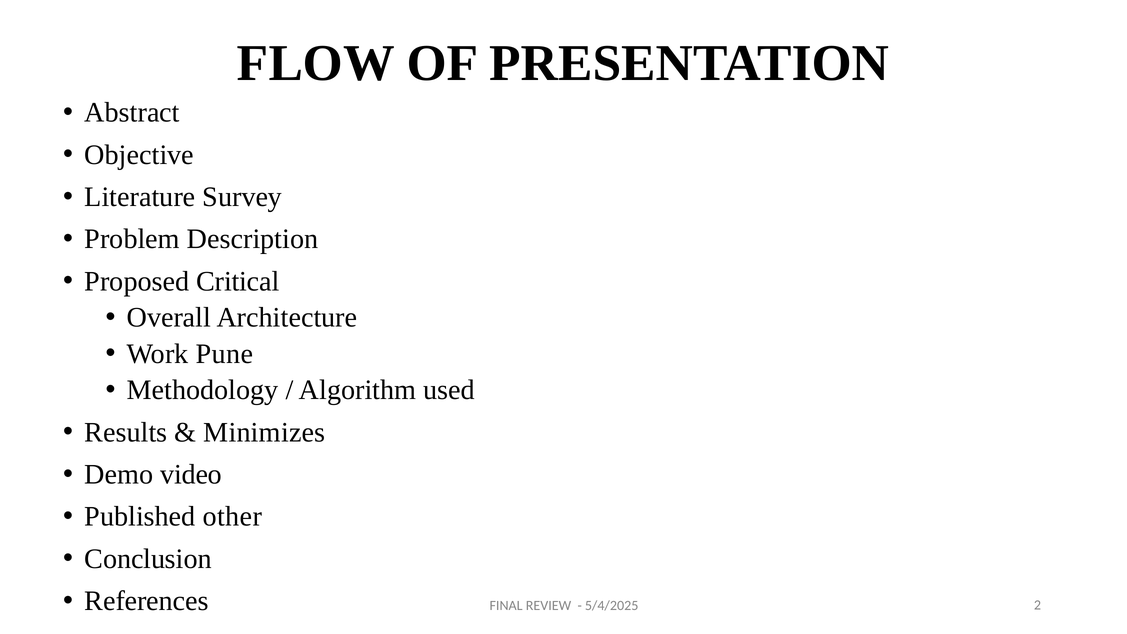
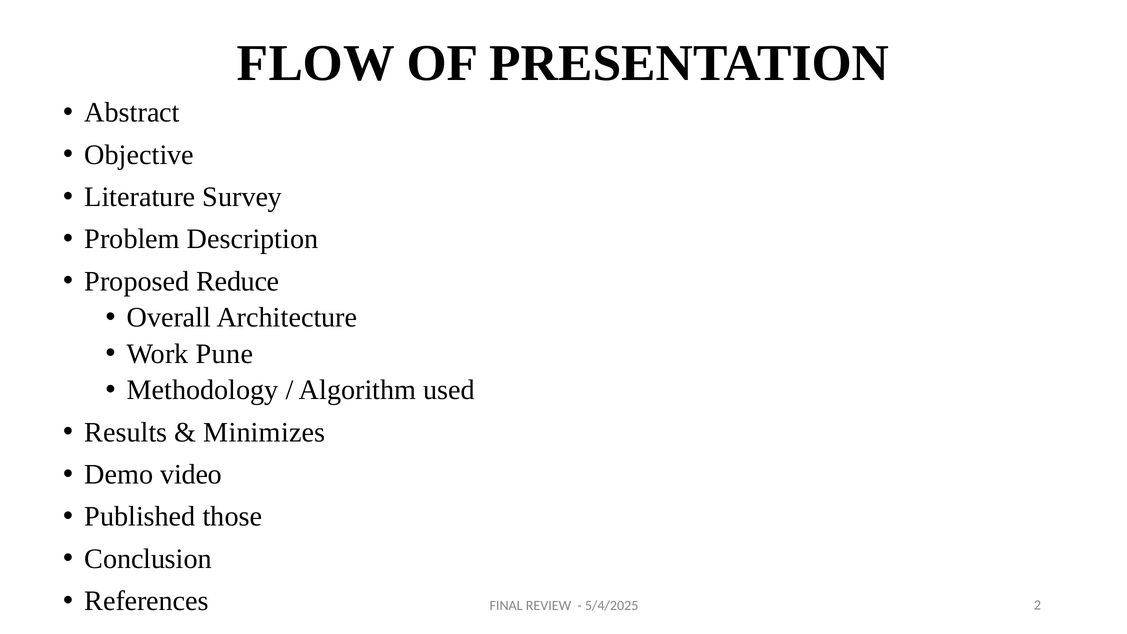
Critical: Critical -> Reduce (238, 281)
other: other -> those (232, 516)
